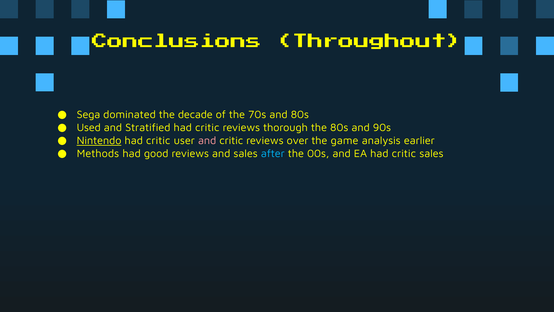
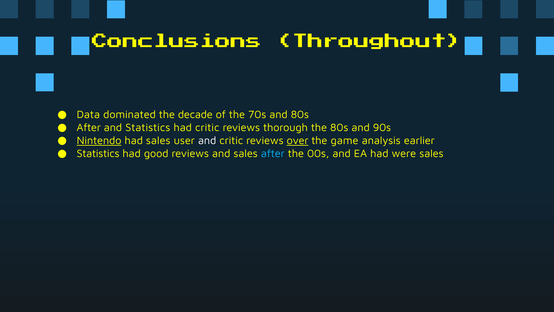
Sega: Sega -> Data (88, 115)
Used: Used -> After (89, 127)
and Stratified: Stratified -> Statistics (148, 127)
critic: critic -> sales (158, 140)
and colour: pink -> white (207, 140)
over underline: none -> present (298, 140)
Methods: Methods -> Statistics (98, 153)
EA had critic: critic -> were (404, 153)
